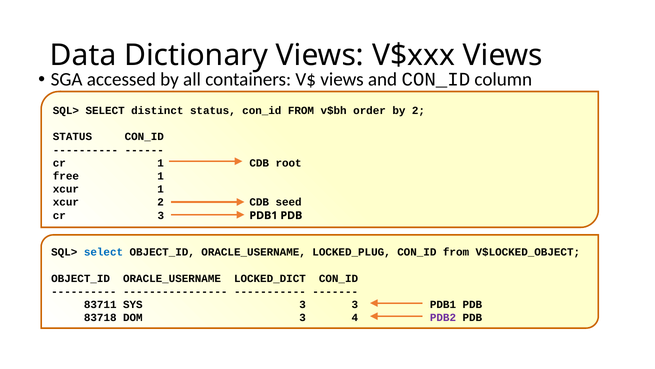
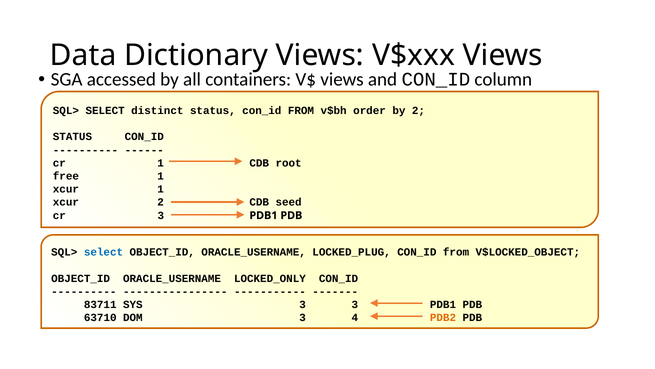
LOCKED_DICT: LOCKED_DICT -> LOCKED_ONLY (270, 278)
83718: 83718 -> 63710 (100, 317)
PDB2 colour: purple -> orange (443, 317)
